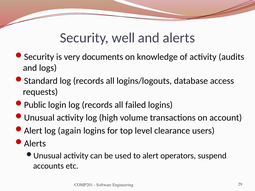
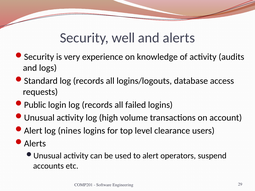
documents: documents -> experience (103, 57)
again: again -> nines (69, 131)
